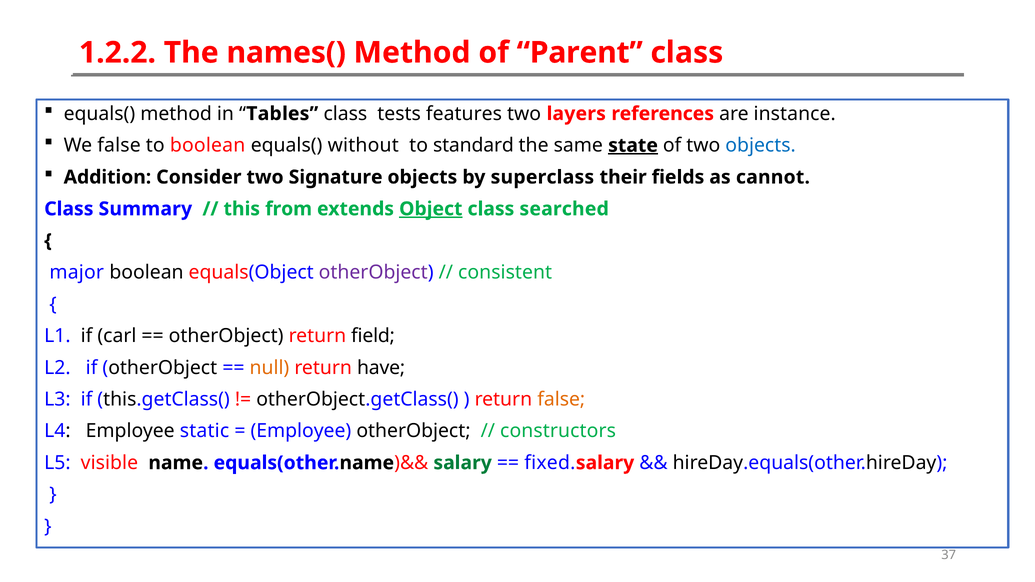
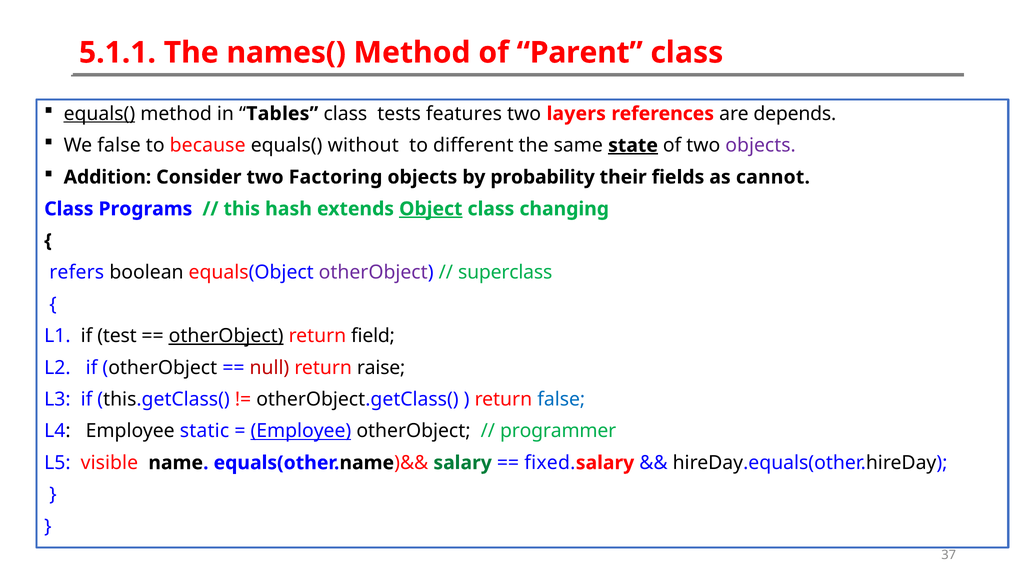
1.2.2: 1.2.2 -> 5.1.1 (117, 53)
equals( underline: none -> present (99, 114)
instance: instance -> depends (795, 114)
to boolean: boolean -> because (208, 145)
standard: standard -> different (473, 145)
objects colour: blue -> purple (761, 145)
Signature: Signature -> Factoring (336, 177)
superclass: superclass -> probability (543, 177)
Summary: Summary -> Programs (145, 209)
from: from -> hash (289, 209)
searched: searched -> changing (564, 209)
major: major -> refers (77, 272)
consistent: consistent -> superclass (505, 272)
carl: carl -> test (117, 336)
otherObject underline: none -> present (226, 336)
null colour: orange -> red (269, 368)
have: have -> raise (381, 368)
false colour: orange -> blue (561, 399)
Employee underline: none -> present (301, 431)
constructors: constructors -> programmer (558, 431)
